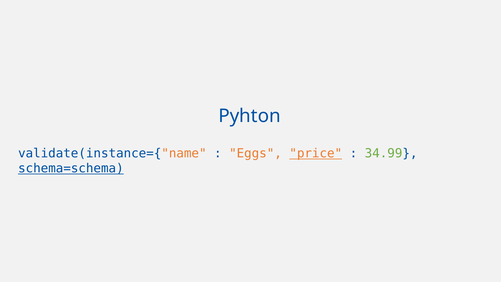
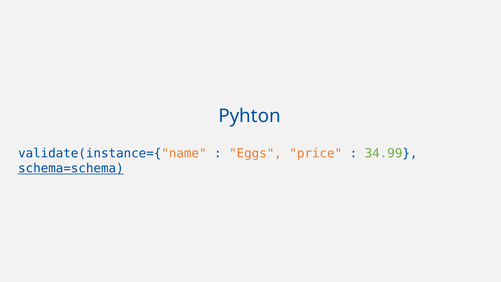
price underline: present -> none (316, 153)
